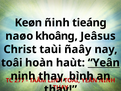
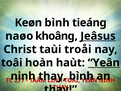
Keøn ñinh: ñinh -> bình (57, 23)
Jeâsus underline: none -> present (98, 36)
ñaây: ñaây -> troåi (78, 49)
